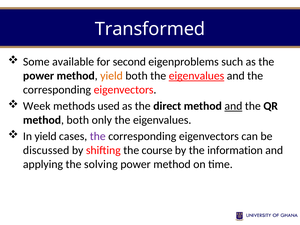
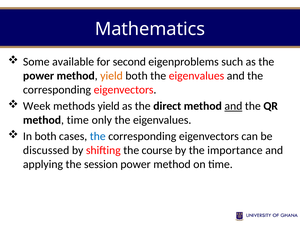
Transformed: Transformed -> Mathematics (150, 29)
eigenvalues underline: present -> none (197, 76)
methods used: used -> yield (109, 106)
method both: both -> time (78, 120)
In yield: yield -> both (46, 136)
the colour: purple -> blue (98, 136)
information: information -> importance (235, 150)
solving: solving -> session (101, 164)
